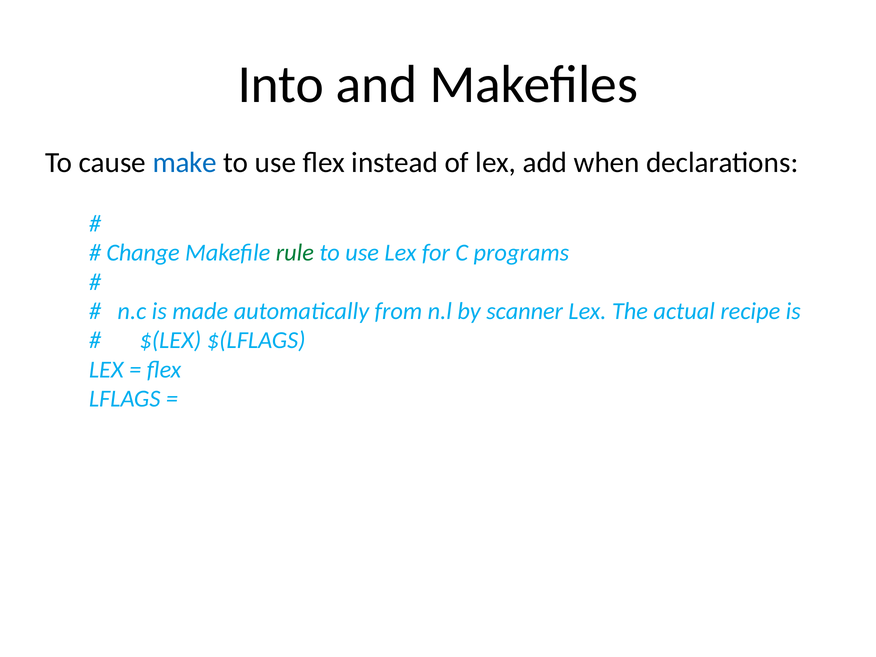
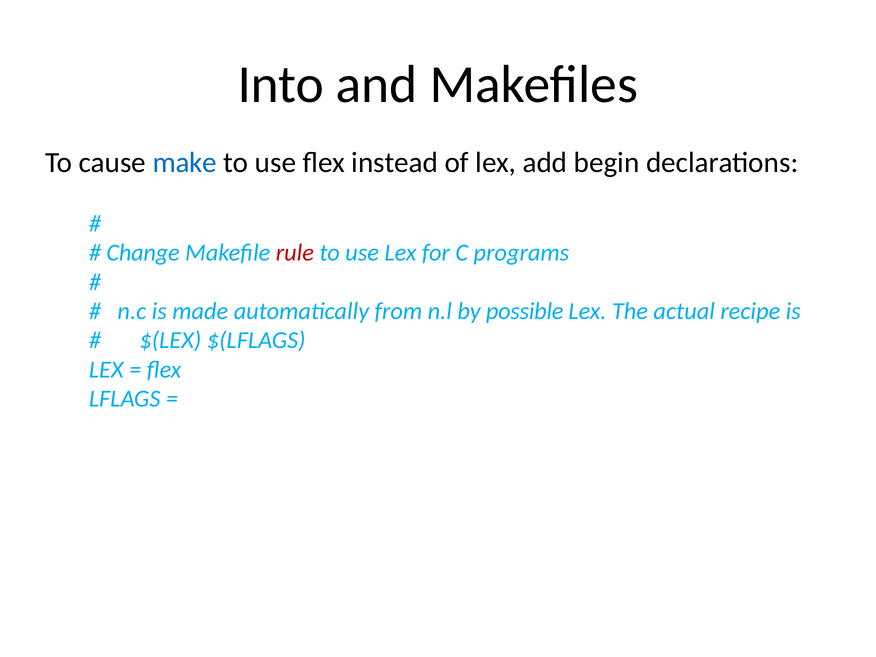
when: when -> begin (607, 163)
rule colour: green -> red (295, 253)
scanner: scanner -> possible (525, 311)
